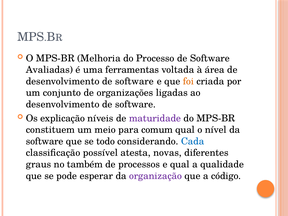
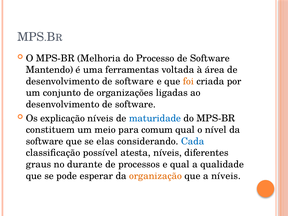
Avaliadas: Avaliadas -> Mantendo (49, 70)
maturidade colour: purple -> blue (155, 118)
todo: todo -> elas (105, 141)
atesta novas: novas -> níveis (167, 153)
também: também -> durante (85, 164)
organização colour: purple -> orange (155, 176)
a código: código -> níveis (226, 176)
